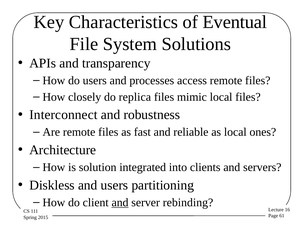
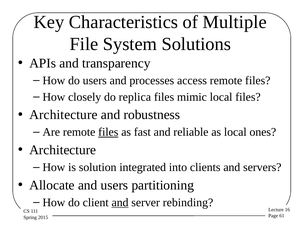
Eventual: Eventual -> Multiple (235, 22)
Interconnect: Interconnect -> Architecture (63, 115)
files underline: none -> present (108, 132)
Diskless: Diskless -> Allocate (52, 185)
